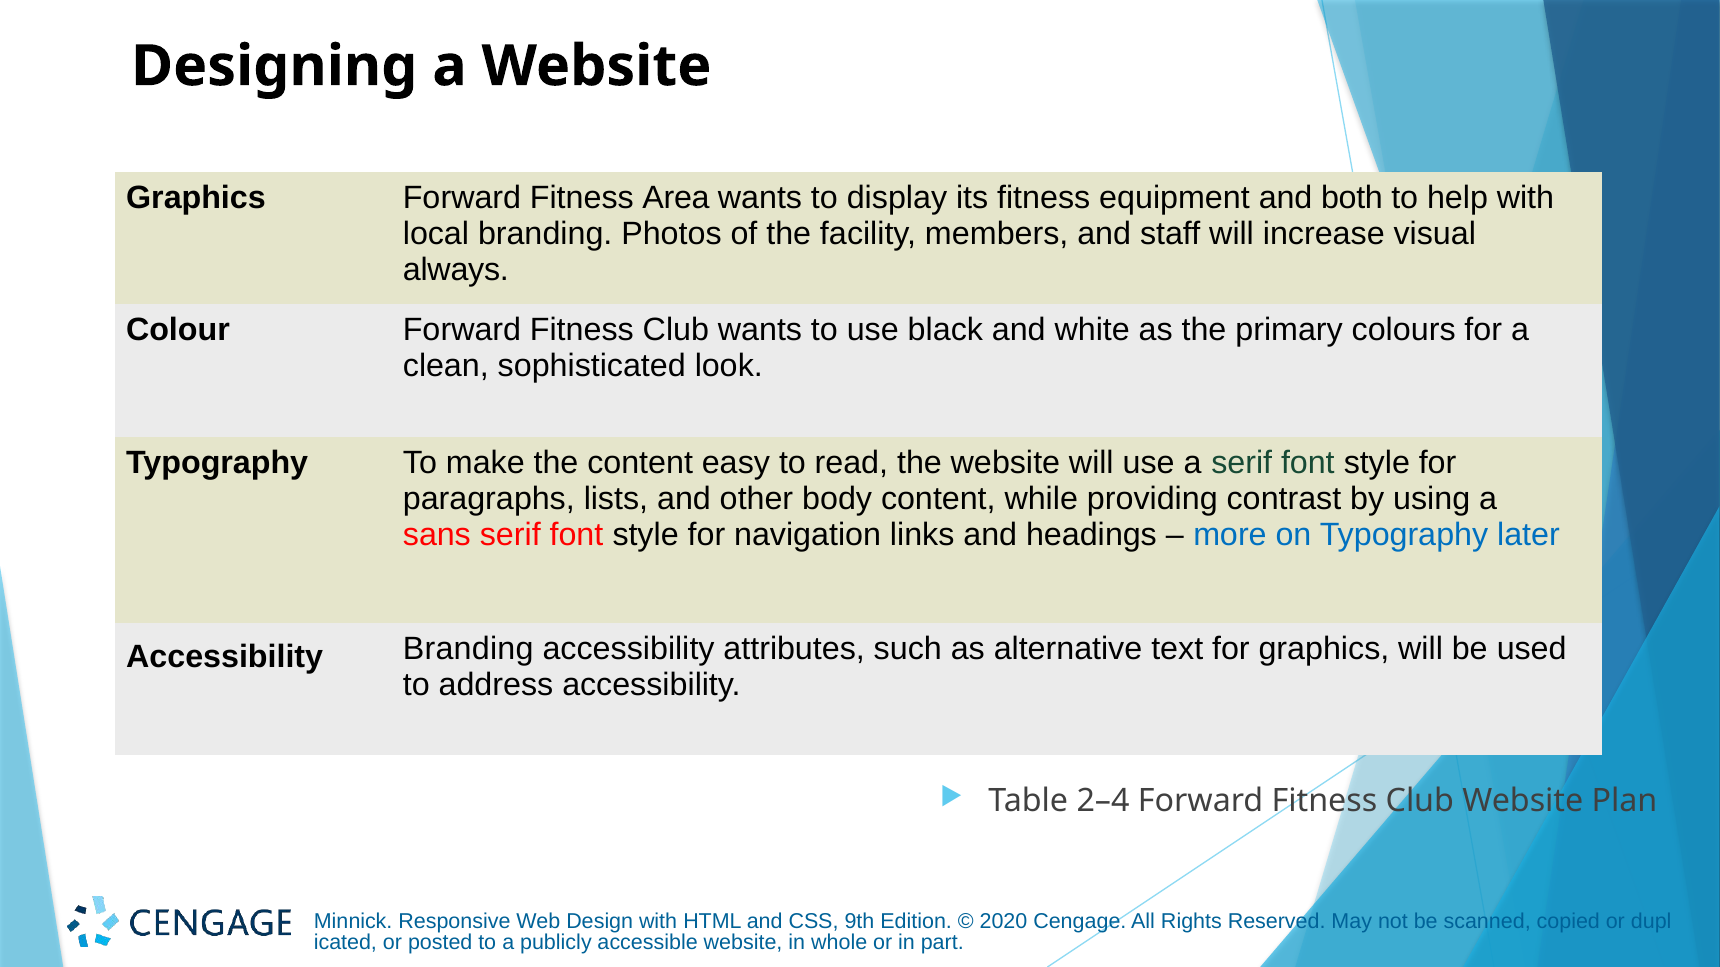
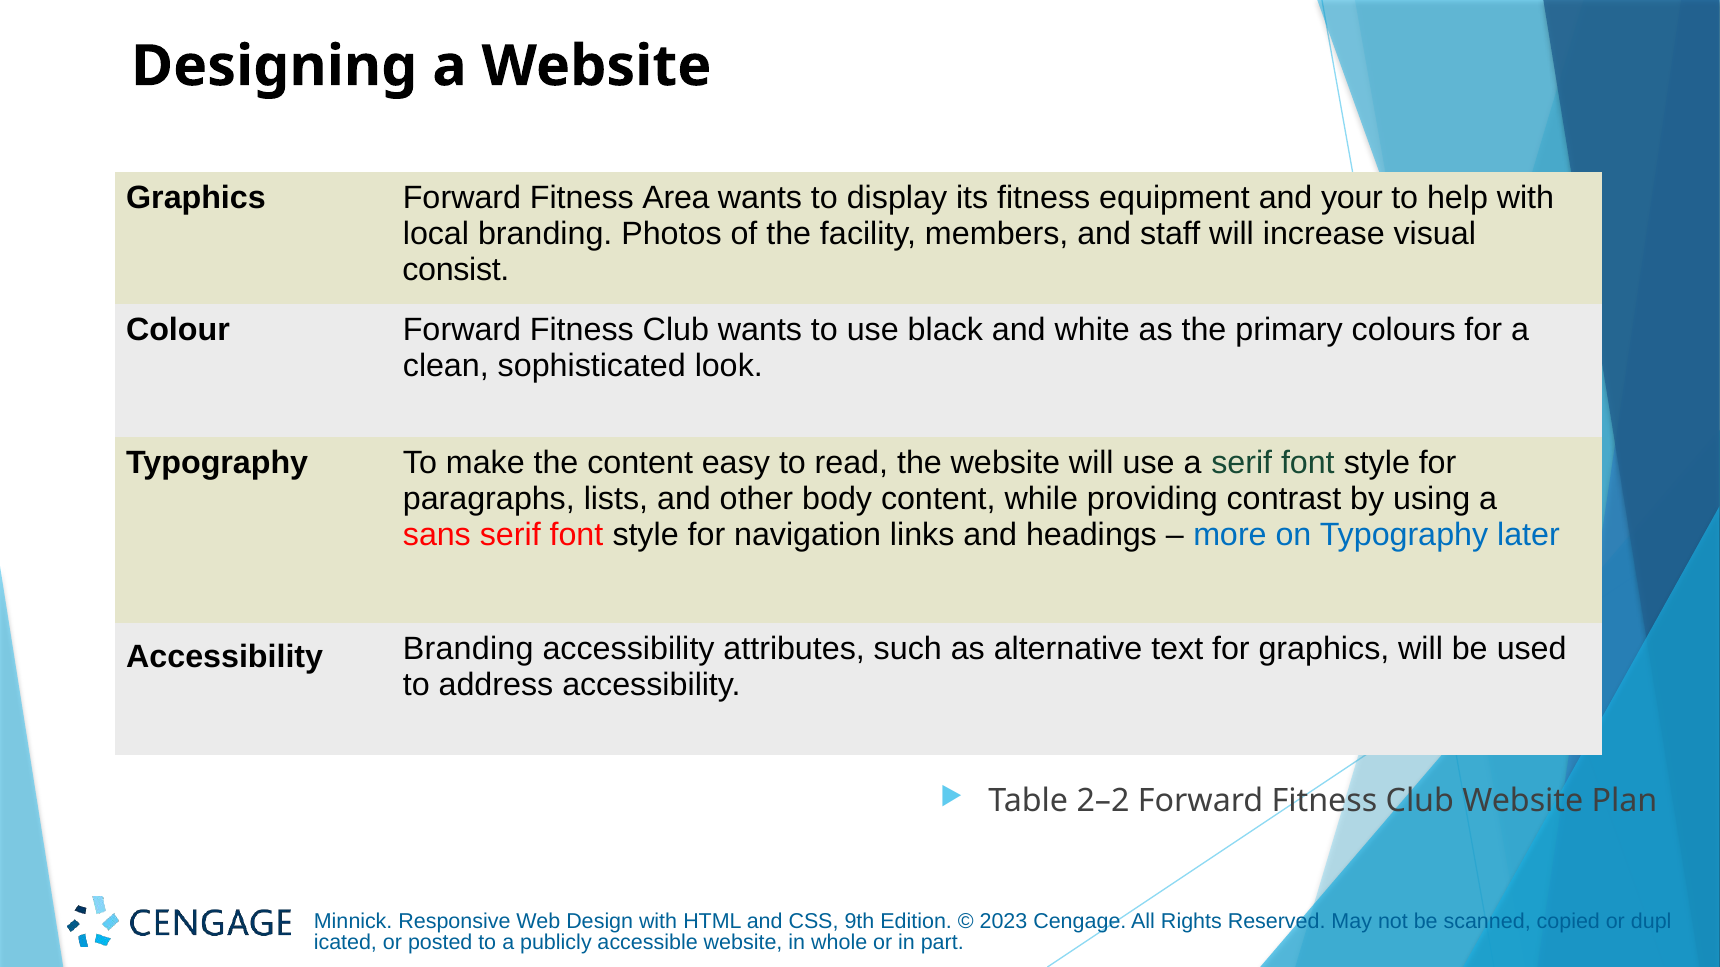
both: both -> your (1352, 198)
always: always -> consist (456, 270)
2–4: 2–4 -> 2–2 (1103, 802)
2020: 2020 -> 2023 (1003, 922)
